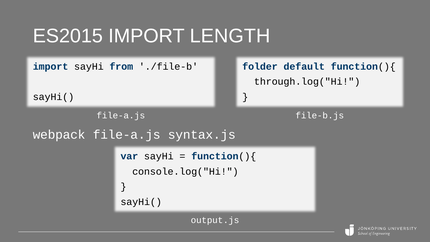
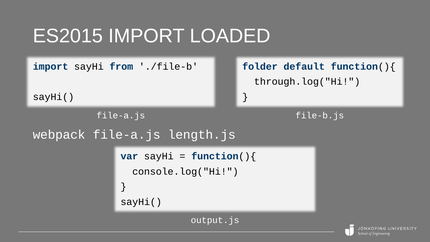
LENGTH: LENGTH -> LOADED (230, 36)
syntax.js: syntax.js -> length.js (202, 135)
